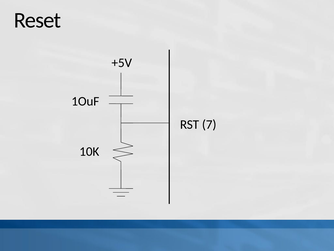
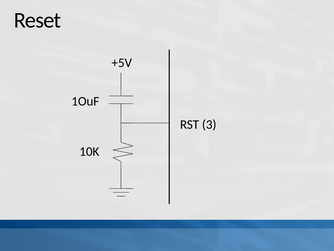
7: 7 -> 3 (209, 124)
